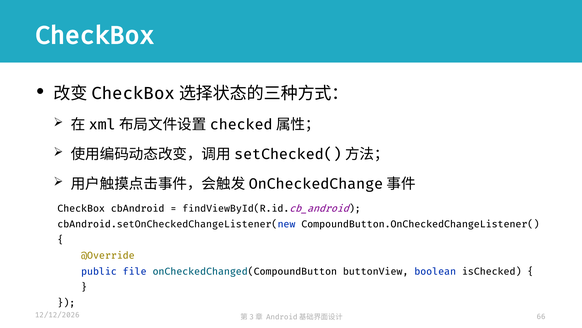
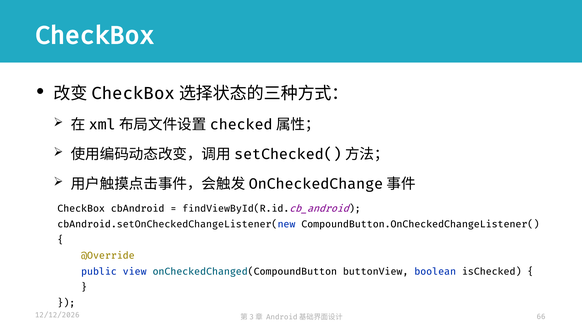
file: file -> view (135, 271)
